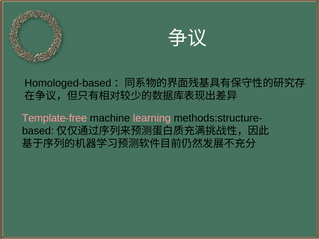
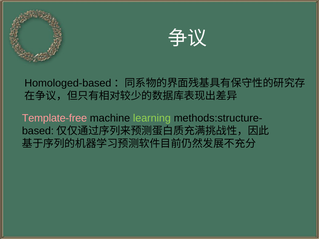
learning colour: pink -> light green (152, 118)
